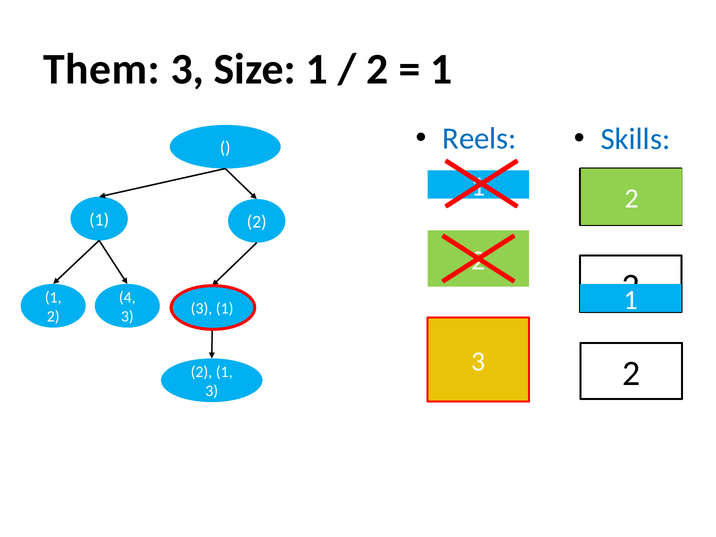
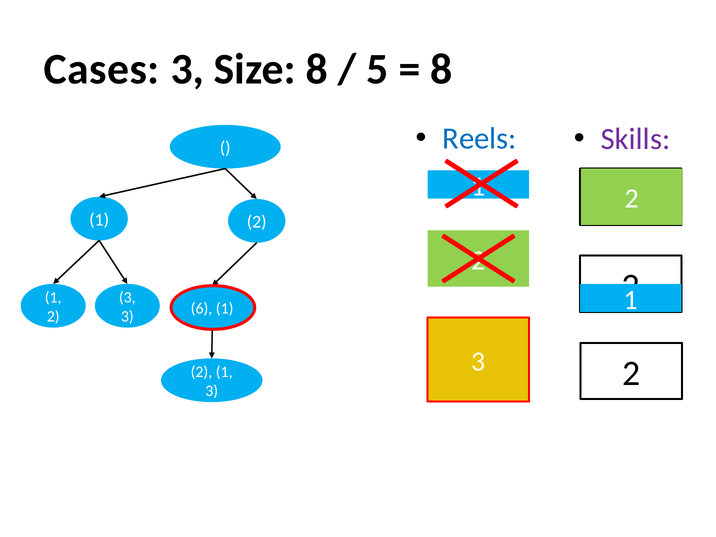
Them: Them -> Cases (102, 69)
Size 1: 1 -> 8 (317, 69)
2: 2 -> 5 (378, 69)
1: 1 -> 8 (441, 69)
Skills colour: blue -> purple (636, 139)
4: 4 -> 3 (127, 297)
3: 3 -> 6 (202, 309)
